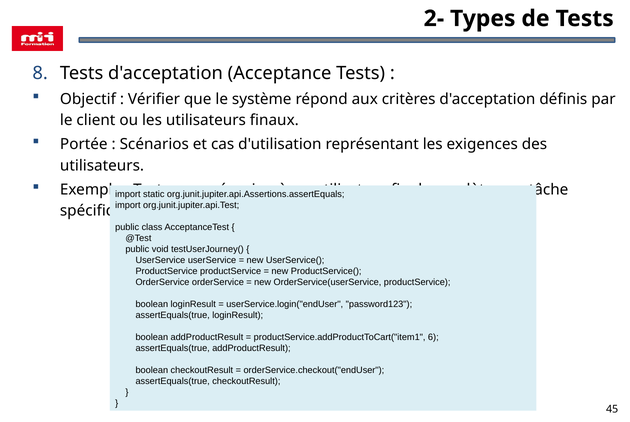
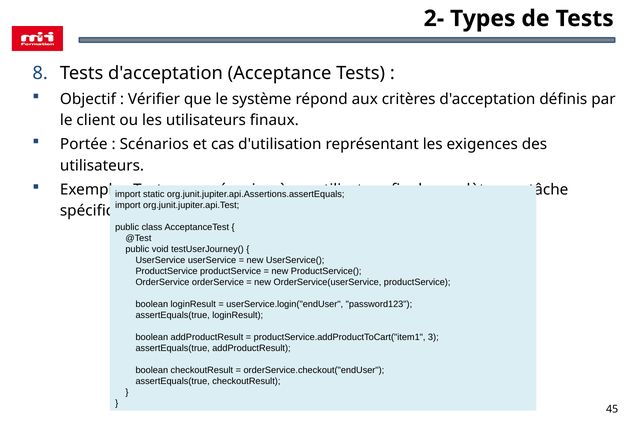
6: 6 -> 3 (433, 337)
